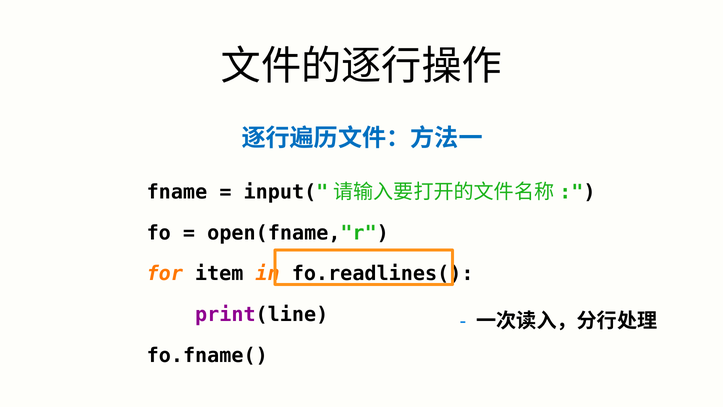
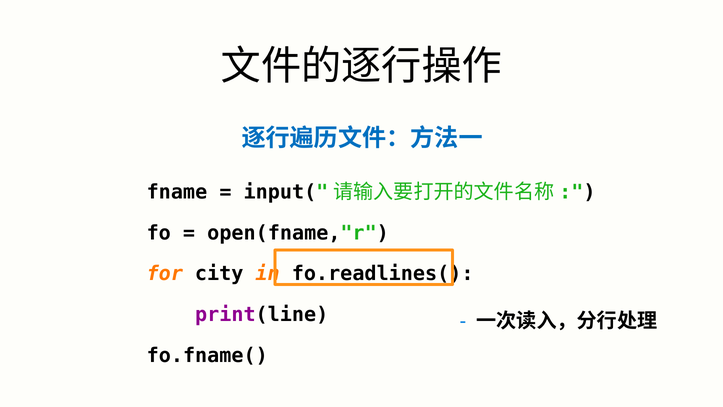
item: item -> city (219, 274)
